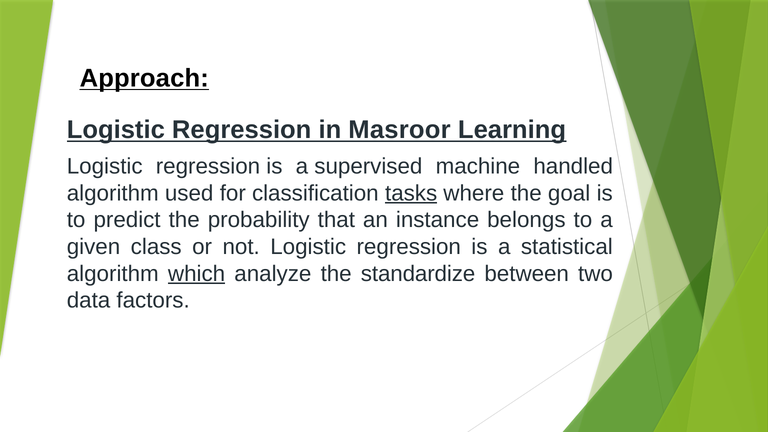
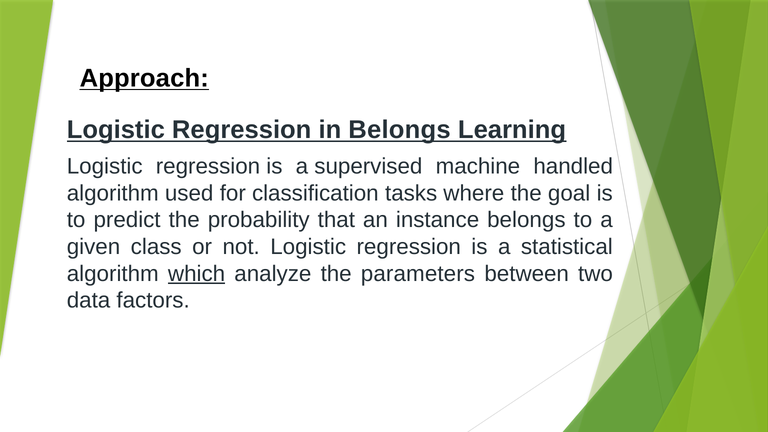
in Masroor: Masroor -> Belongs (399, 130)
tasks underline: present -> none (411, 193)
standardize: standardize -> parameters (418, 274)
